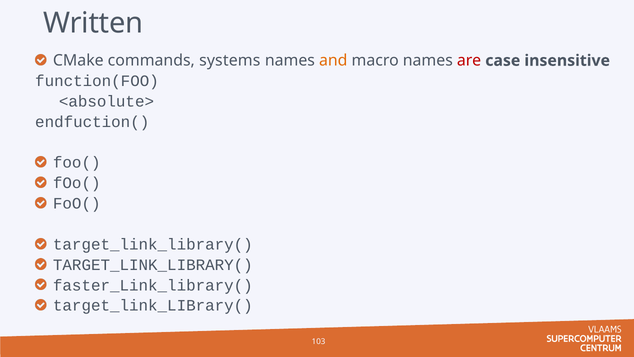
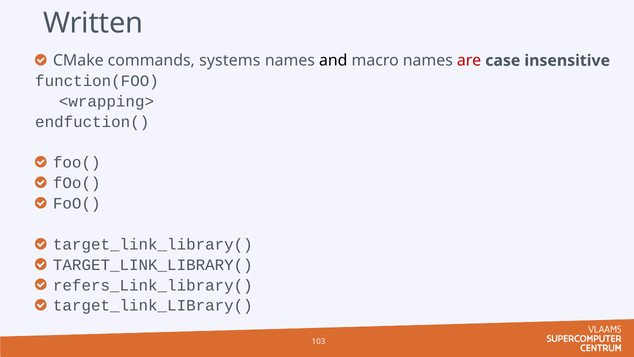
and colour: orange -> black (333, 61)
<absolute>: <absolute> -> <wrapping> (106, 101)
faster_Link_library(: faster_Link_library( -> refers_Link_library( (153, 285)
